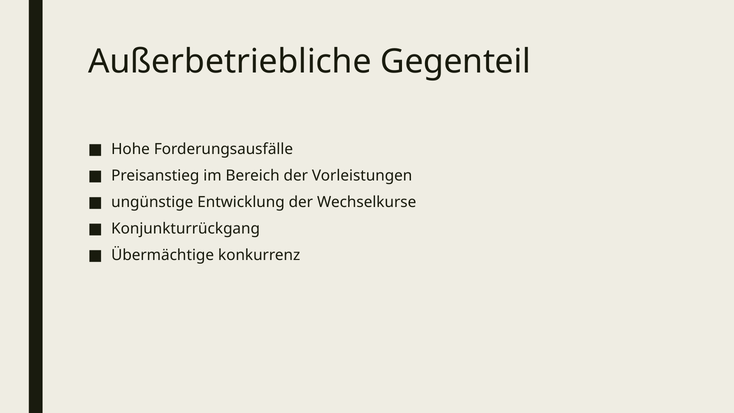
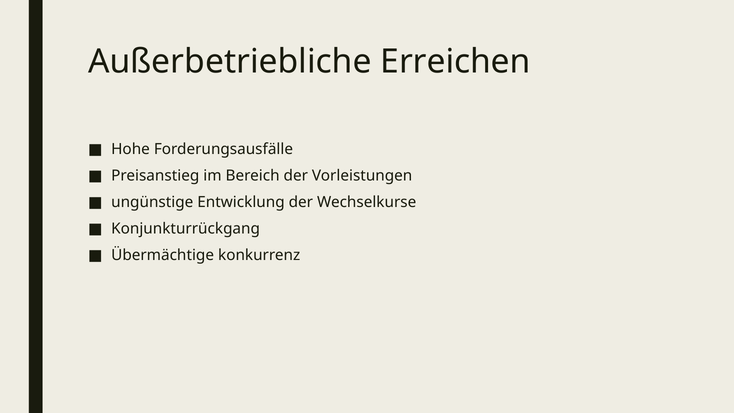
Gegenteil: Gegenteil -> Erreichen (455, 62)
